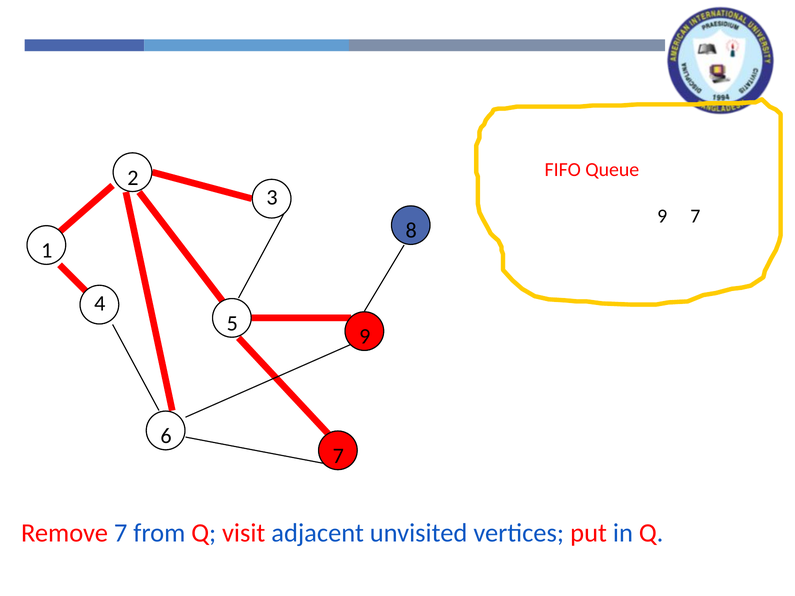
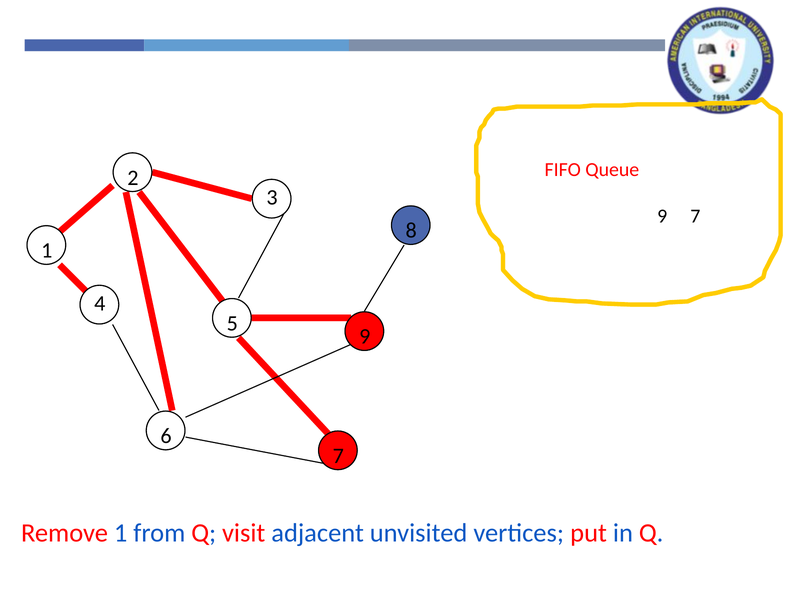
Remove 7: 7 -> 1 (121, 533)
